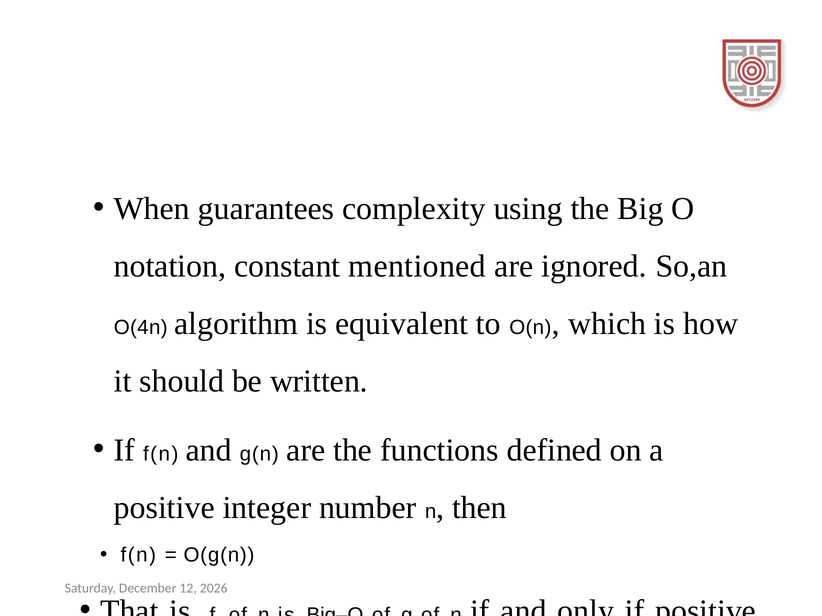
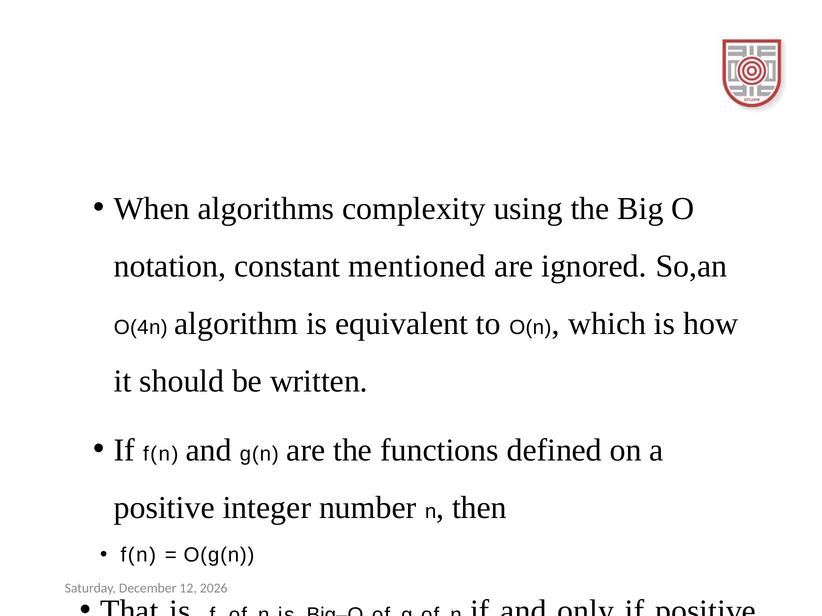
guarantees: guarantees -> algorithms (266, 209)
